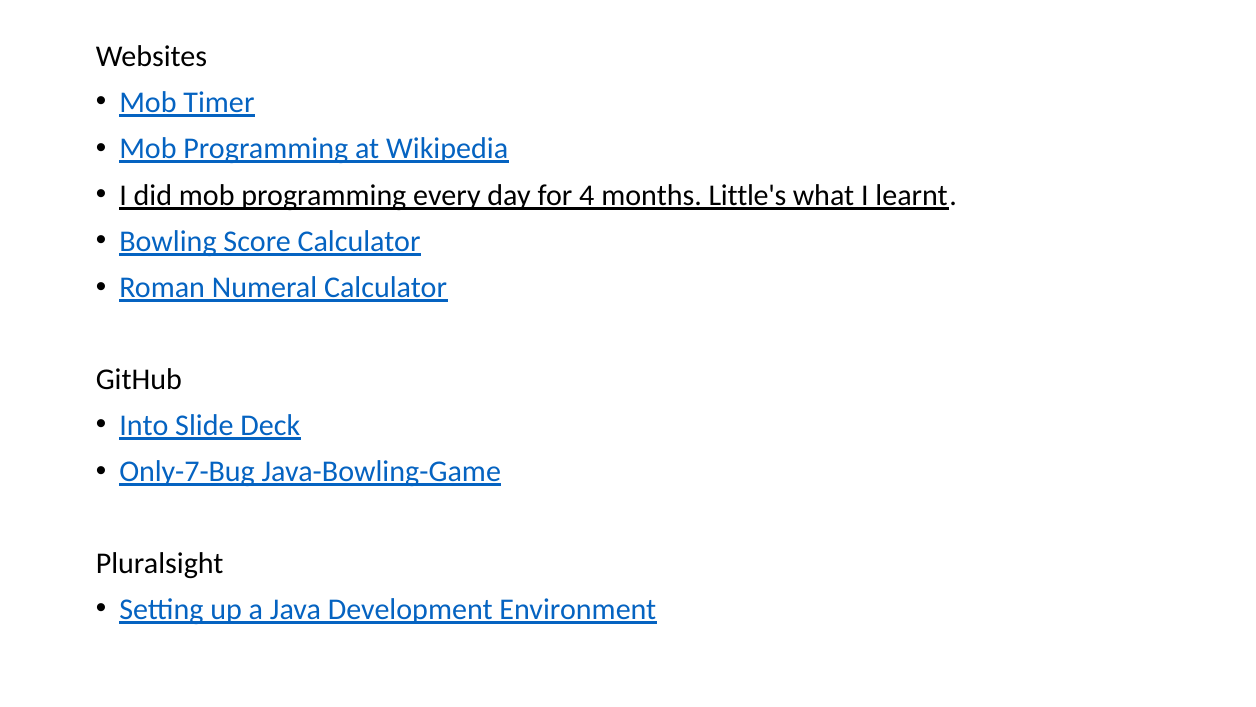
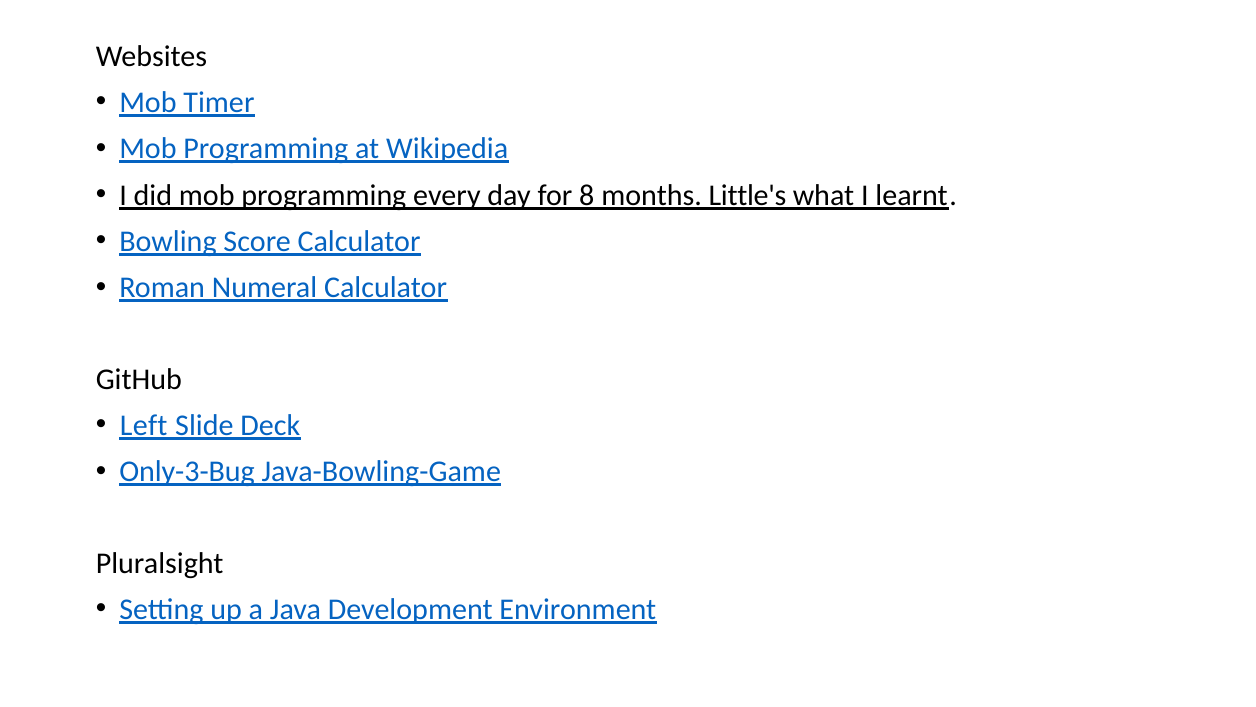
4: 4 -> 8 (587, 195)
Into: Into -> Left (144, 425)
Only-7-Bug: Only-7-Bug -> Only-3-Bug (187, 471)
